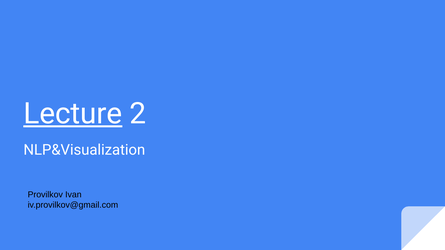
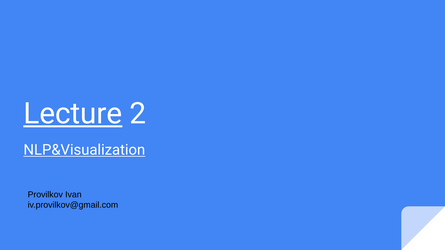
NLP&Visualization underline: none -> present (84, 150)
